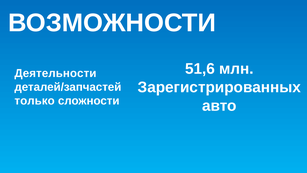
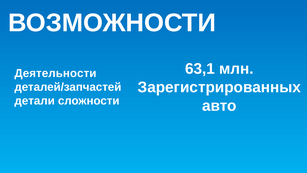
51,6: 51,6 -> 63,1 (200, 69)
только: только -> детали (35, 101)
